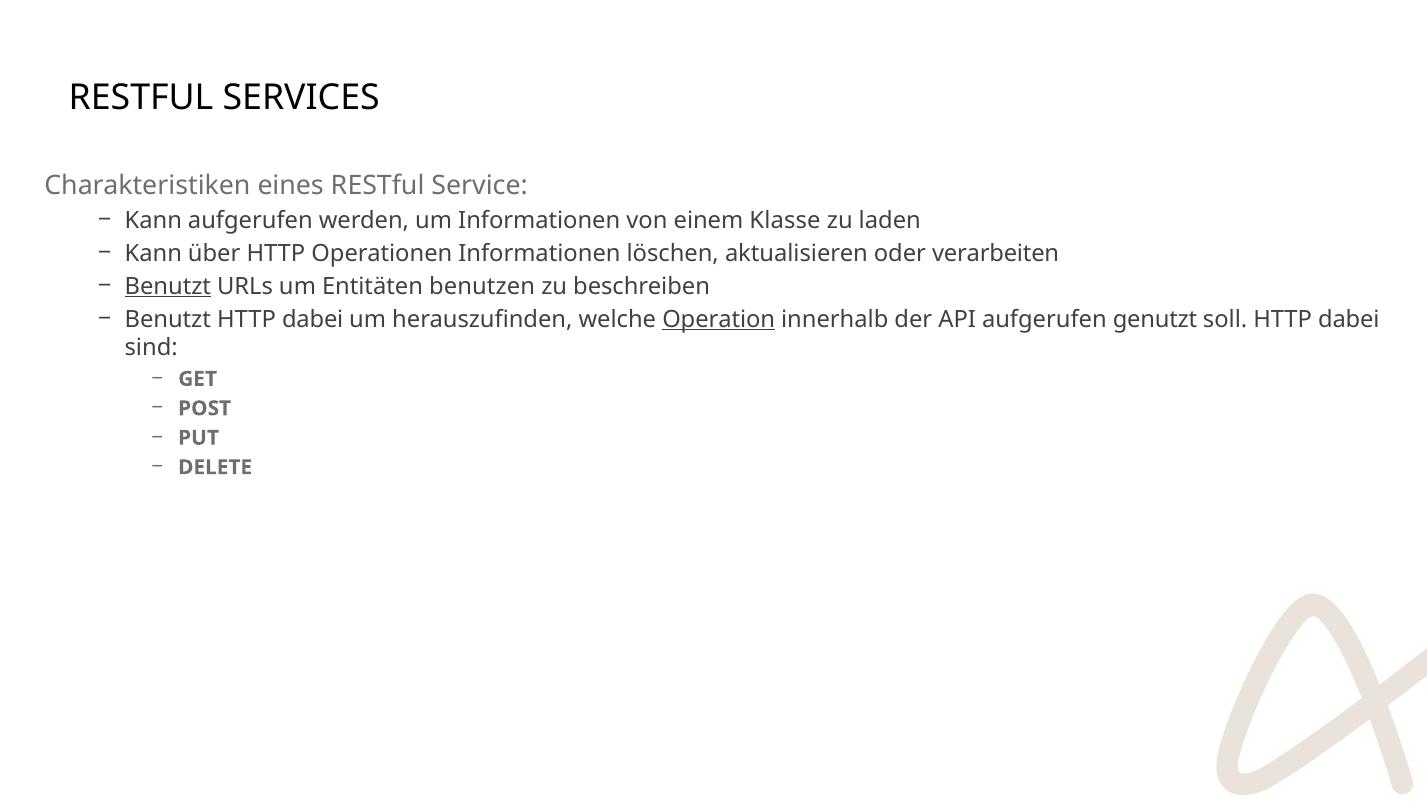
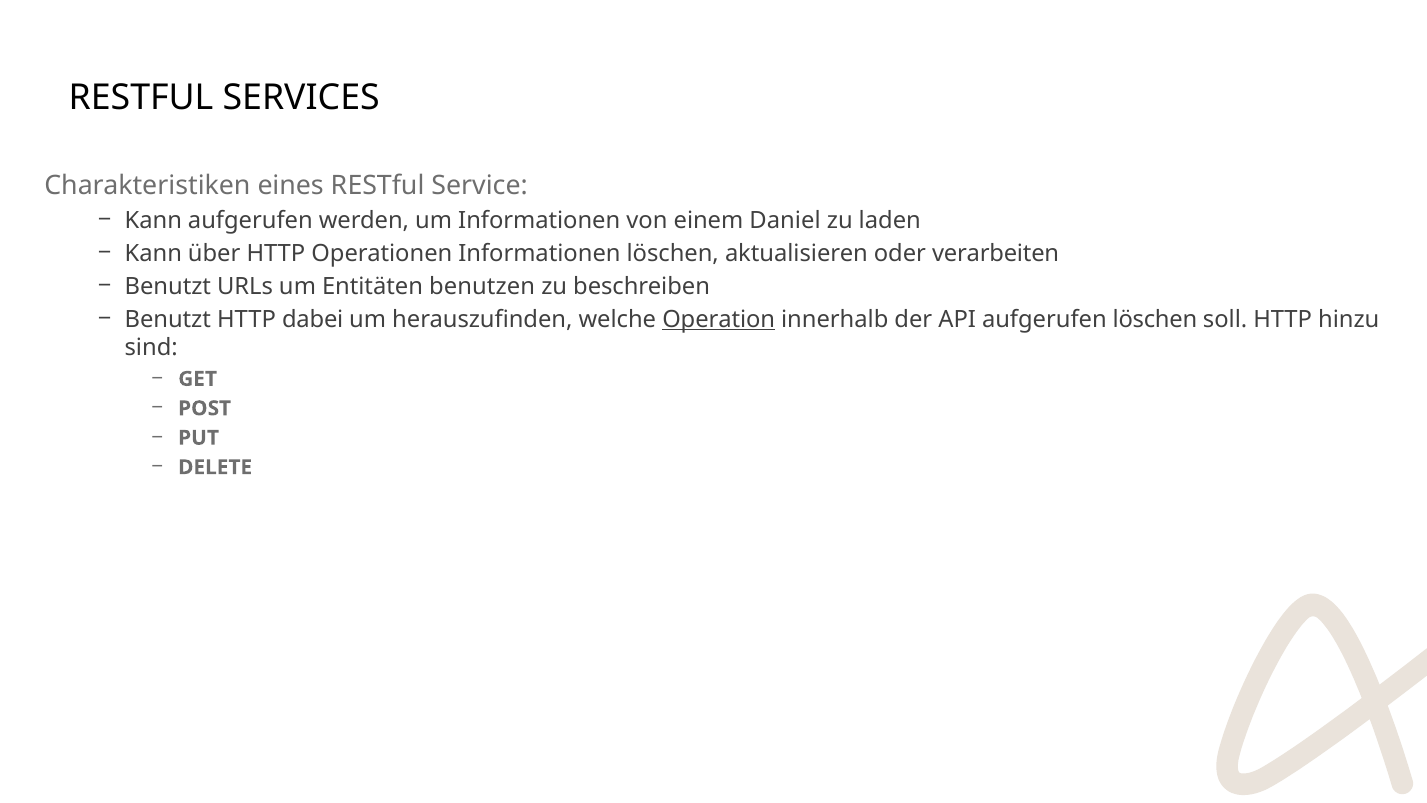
Klasse: Klasse -> Daniel (785, 220)
Benutzt underline: present -> none (168, 286)
aufgerufen genutzt: genutzt -> löschen (1155, 319)
soll HTTP dabei: dabei -> hinzu (1349, 319)
